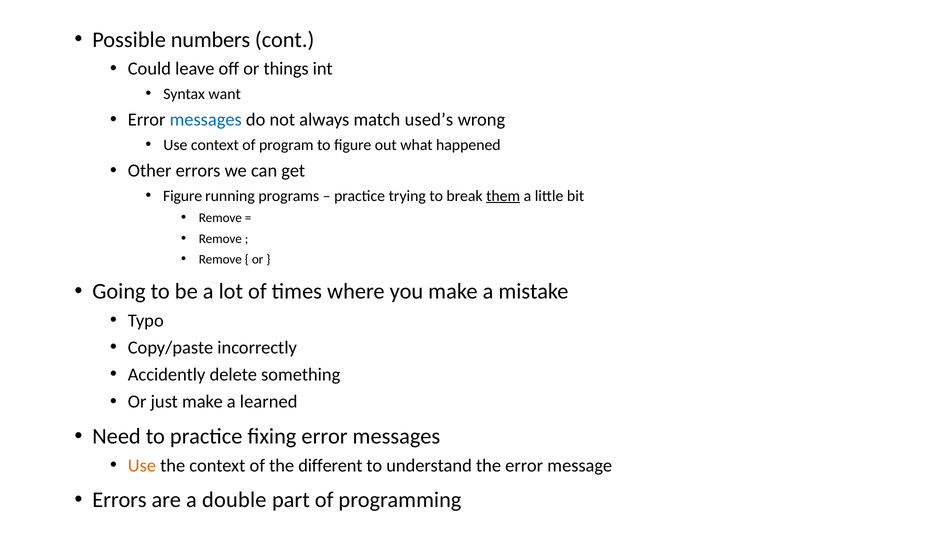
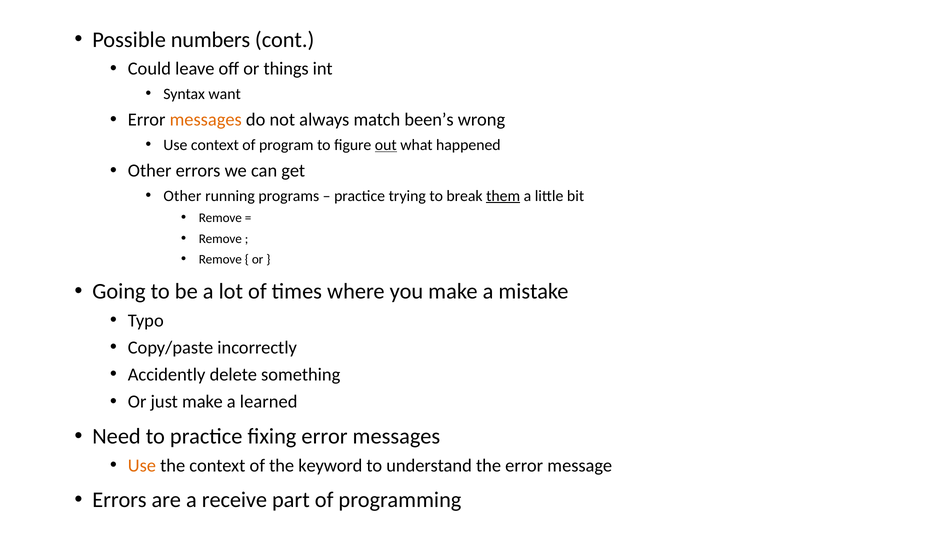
messages colour: blue -> orange (206, 120)
used’s: used’s -> been’s (429, 120)
out underline: none -> present (386, 145)
Figure: Figure -> Other (182, 196)
different: different -> keyword (330, 465)
double: double -> receive (234, 500)
